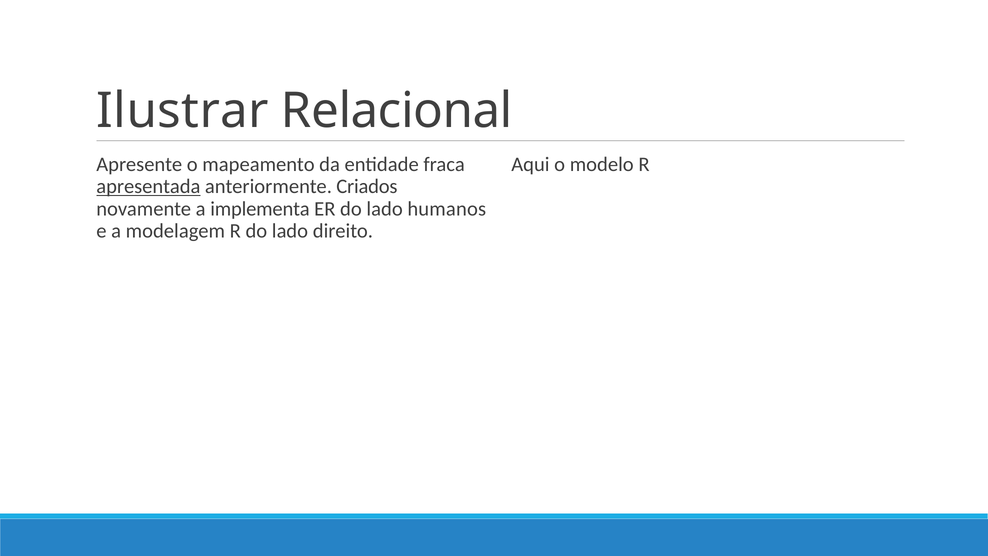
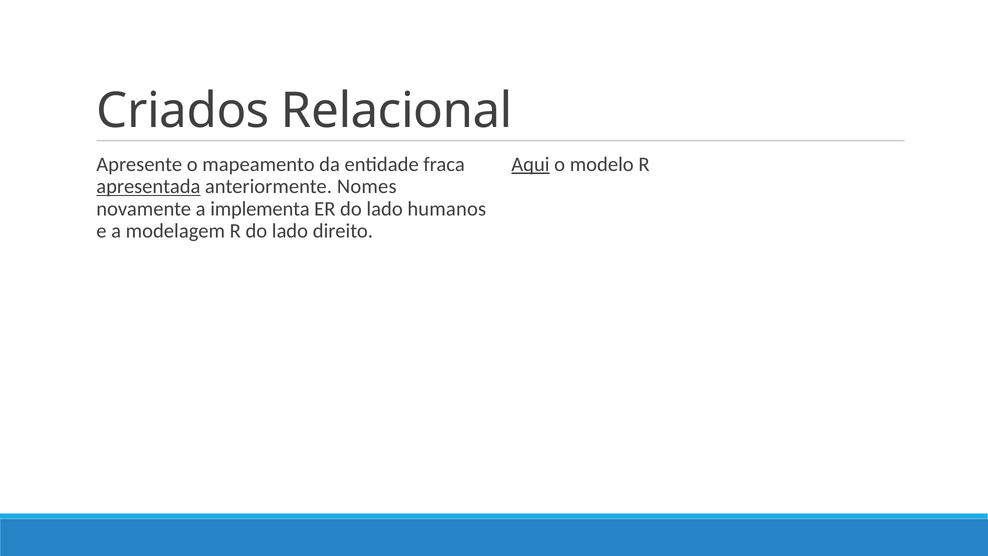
Ilustrar: Ilustrar -> Criados (183, 111)
Aqui underline: none -> present (530, 164)
Criados: Criados -> Nomes (367, 187)
